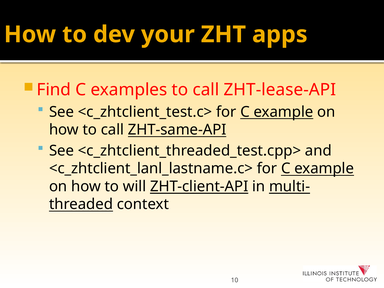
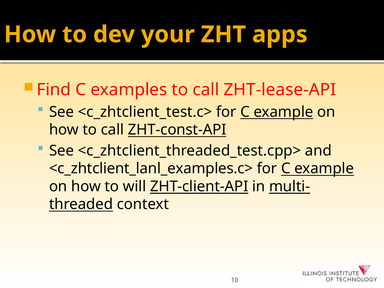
ZHT-same-API: ZHT-same-API -> ZHT-const-API (177, 130)
<c_zhtclient_lanl_lastname.c>: <c_zhtclient_lanl_lastname.c> -> <c_zhtclient_lanl_examples.c> (151, 169)
